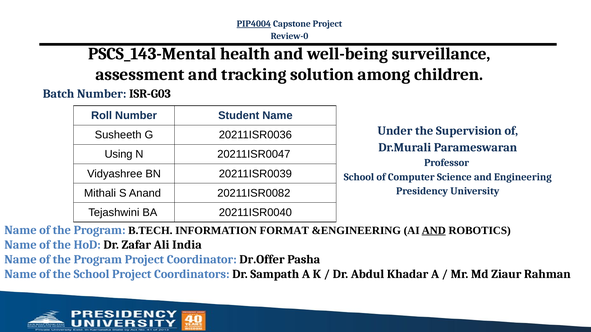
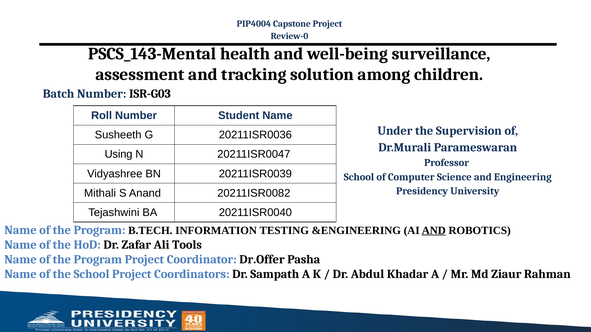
PIP4004 underline: present -> none (254, 24)
FORMAT: FORMAT -> TESTING (284, 231)
India: India -> Tools (187, 245)
